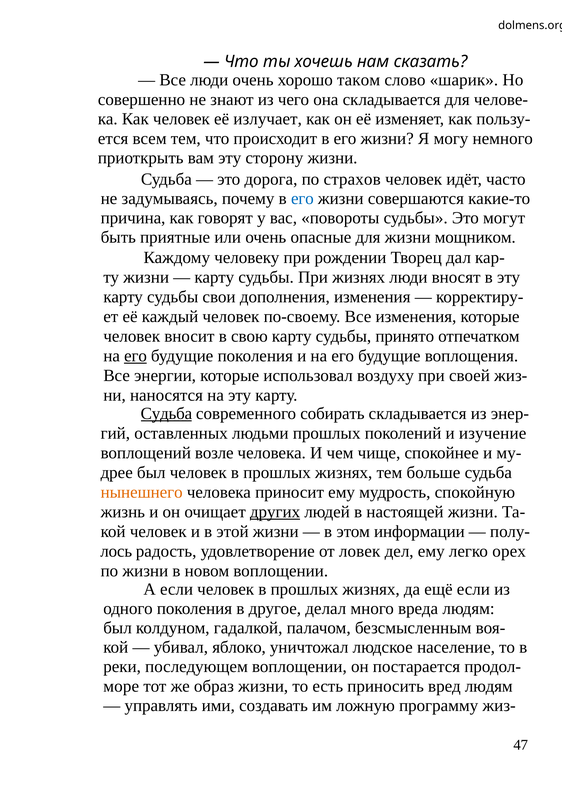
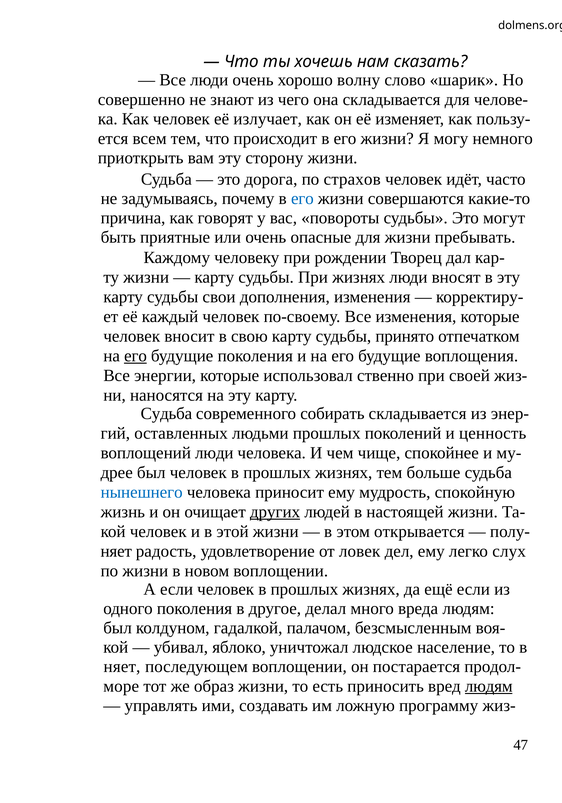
таком: таком -> волну (359, 80)
мощником: мощником -> пребывать (475, 237)
воздуху: воздуху -> ственно (385, 376)
Судьба underline: present -> none (166, 414)
изучение: изучение -> ценность (493, 433)
воплощений возле: возле -> люди (214, 453)
нынешнего colour: orange -> blue (142, 492)
информации: информации -> открывается (419, 532)
лось: лось -> няет (116, 551)
орех: орех -> слух (509, 551)
реки: реки -> няет (122, 667)
людям underline: none -> present (489, 686)
